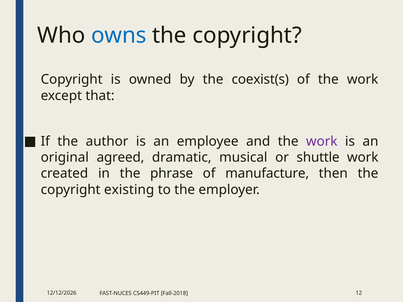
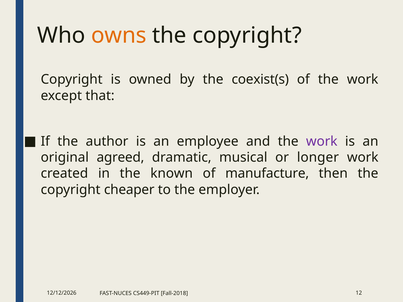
owns colour: blue -> orange (119, 36)
shuttle: shuttle -> longer (318, 158)
phrase: phrase -> known (172, 174)
existing: existing -> cheaper (129, 190)
